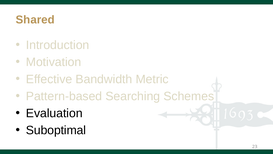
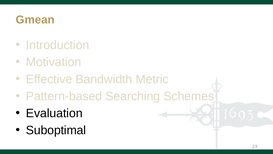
Shared: Shared -> Gmean (35, 20)
